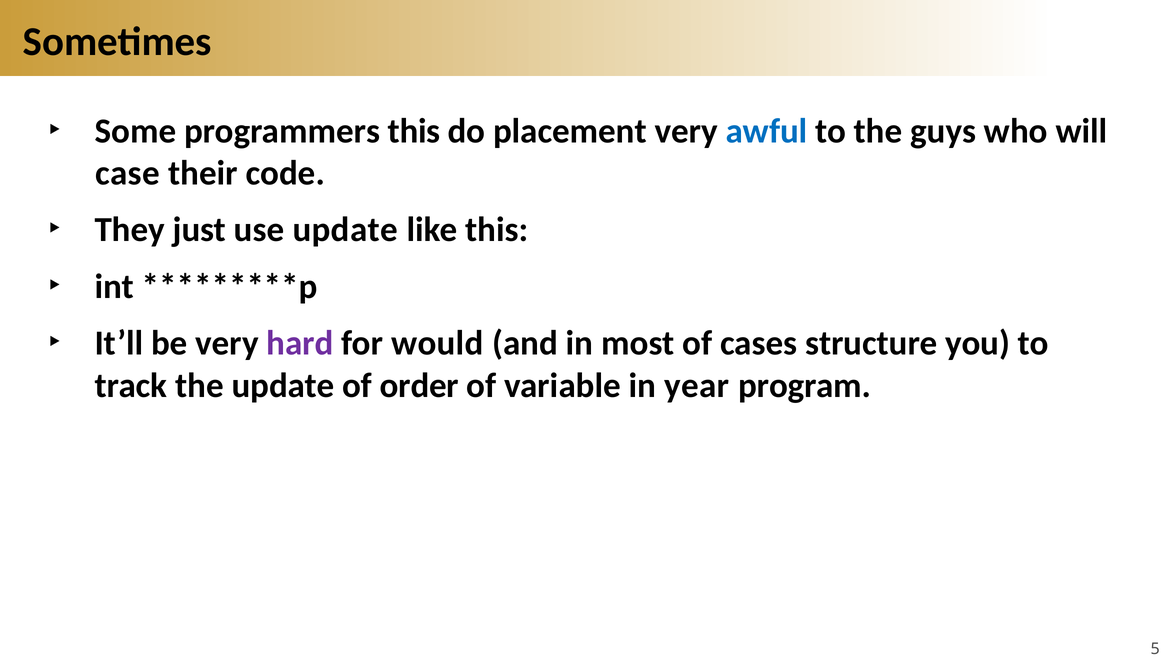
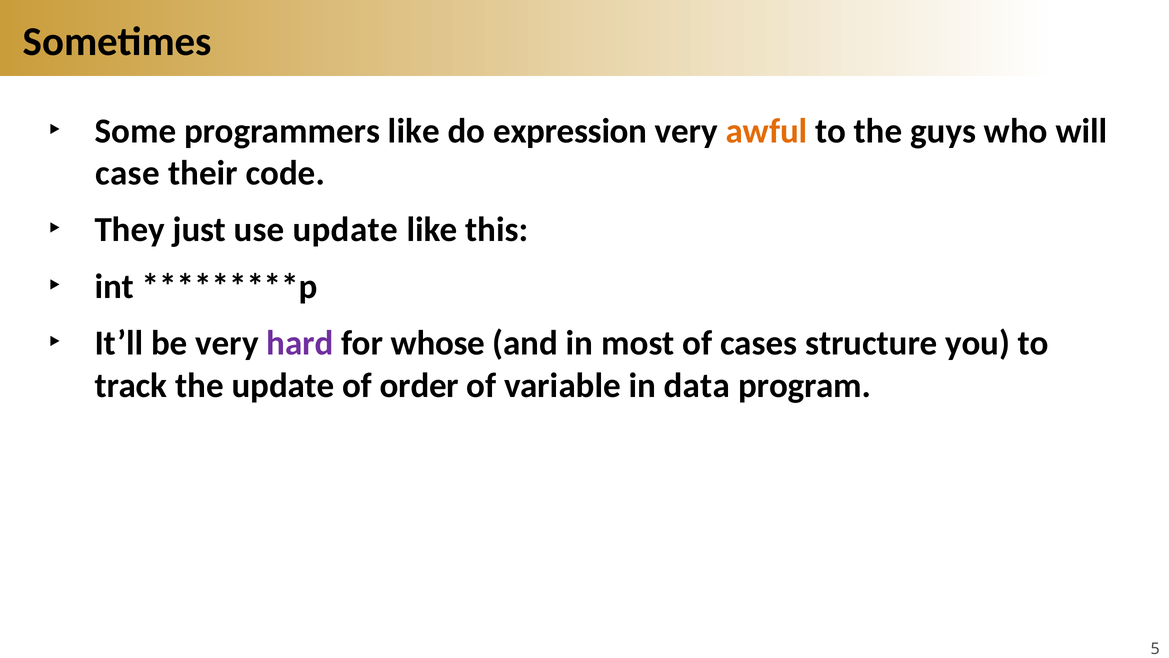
programmers this: this -> like (414, 131)
placement: placement -> expression (570, 131)
awful colour: blue -> orange (767, 131)
would: would -> whose (438, 343)
year: year -> data (697, 385)
